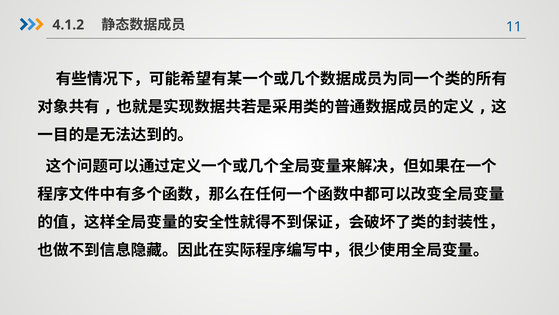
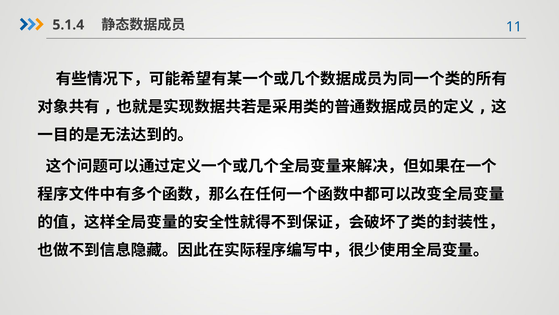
4.1.2: 4.1.2 -> 5.1.4 (68, 25)
